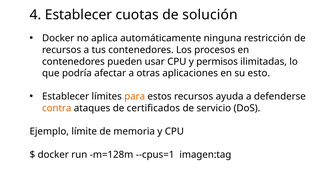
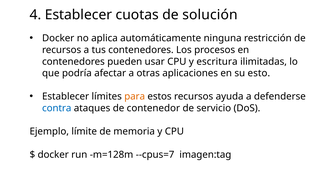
permisos: permisos -> escritura (217, 62)
contra colour: orange -> blue (57, 108)
certificados: certificados -> contenedor (153, 108)
--cpus=1: --cpus=1 -> --cpus=7 (155, 155)
